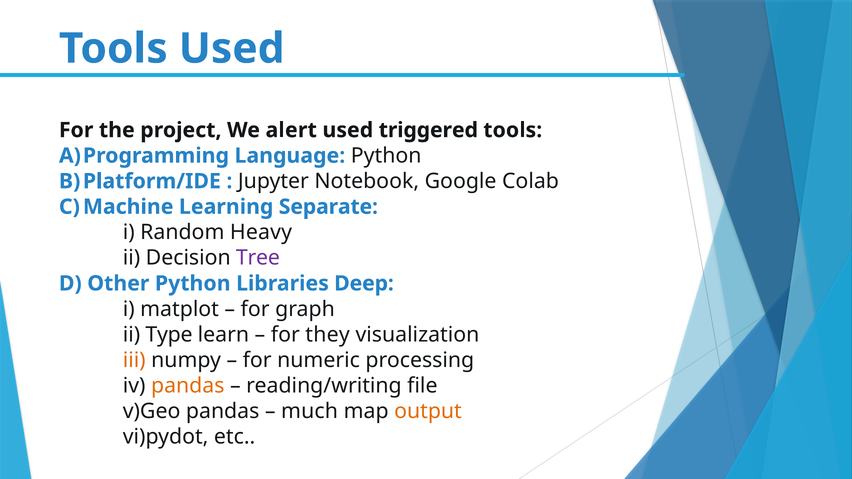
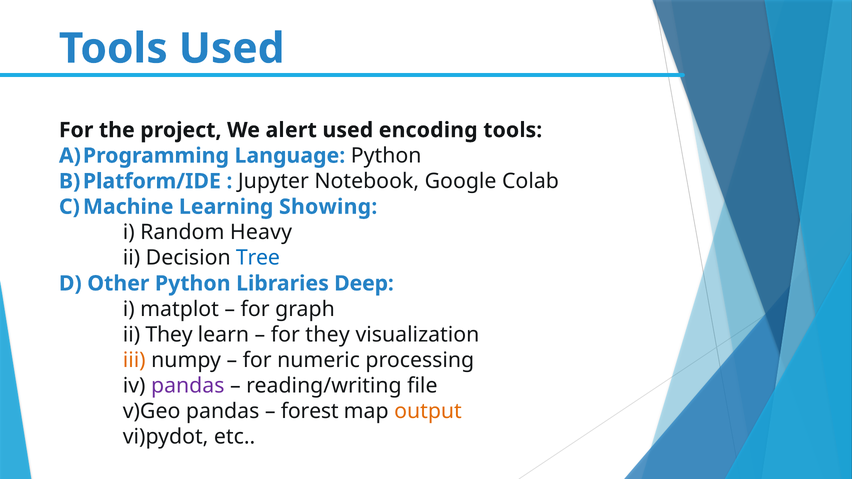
triggered: triggered -> encoding (428, 130)
Separate: Separate -> Showing (328, 207)
Tree colour: purple -> blue (258, 258)
ii Type: Type -> They (169, 335)
pandas colour: orange -> purple (188, 386)
much: much -> forest (310, 411)
